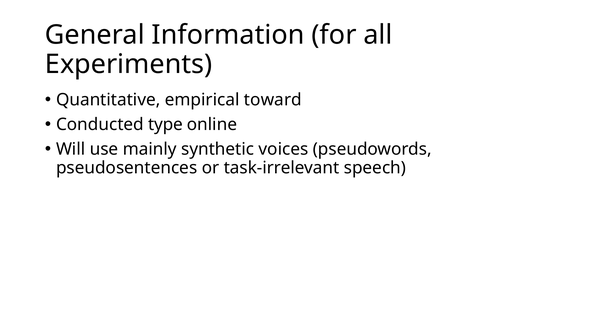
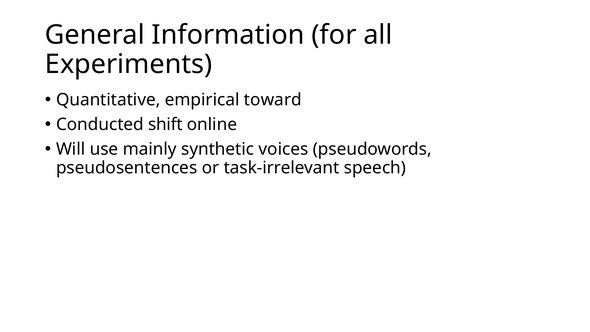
type: type -> shift (165, 124)
